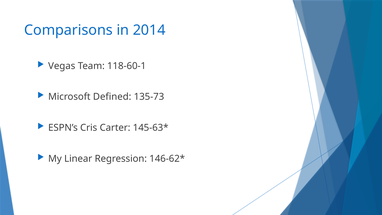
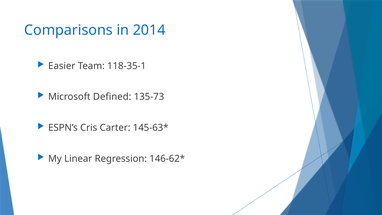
Vegas: Vegas -> Easier (62, 66)
118-60-1: 118-60-1 -> 118-35-1 (127, 66)
